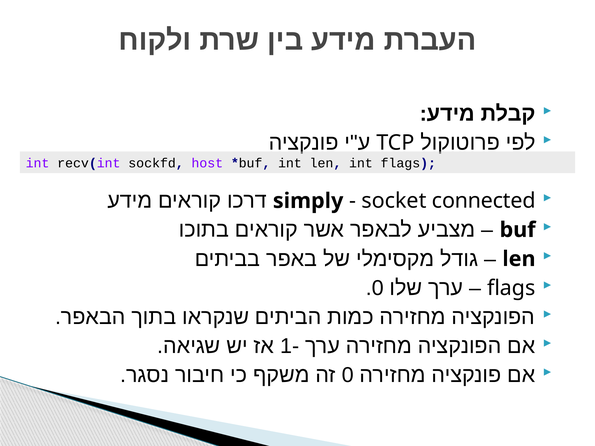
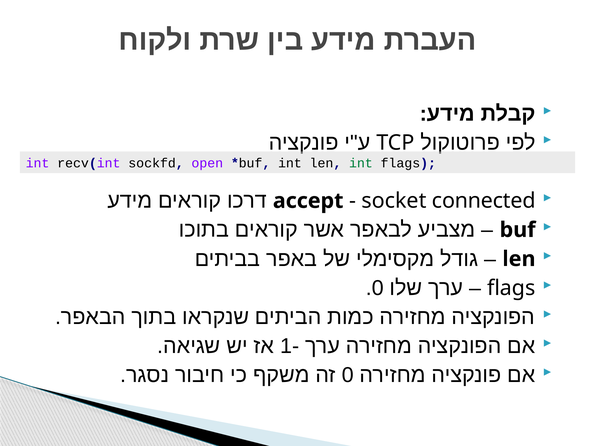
host: host -> open (207, 163)
int colour: black -> green (361, 163)
simply: simply -> accept (308, 201)
